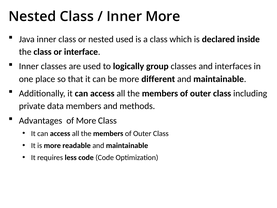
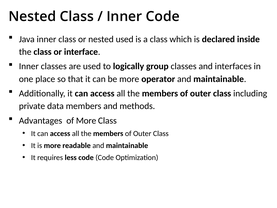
Inner More: More -> Code (163, 16)
different: different -> operator (158, 79)
